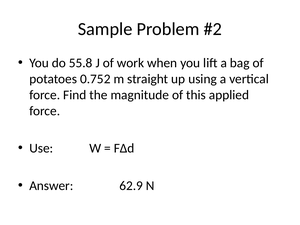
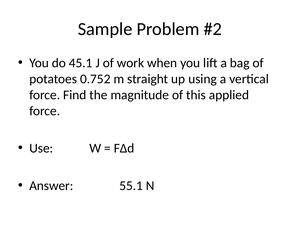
55.8: 55.8 -> 45.1 (81, 63)
62.9: 62.9 -> 55.1 (131, 186)
